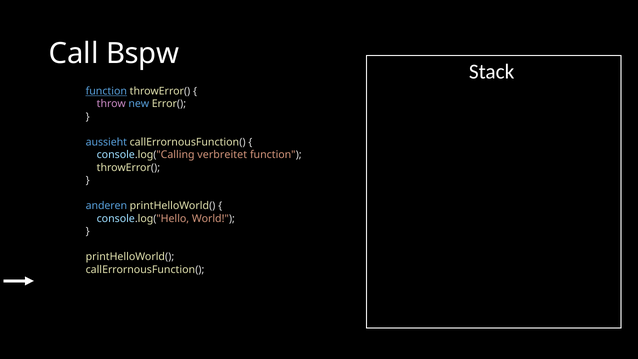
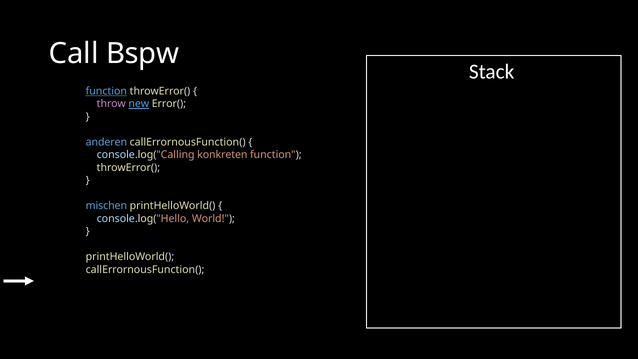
new underline: none -> present (139, 104)
aussieht: aussieht -> anderen (106, 142)
verbreitet: verbreitet -> konkreten (222, 155)
anderen: anderen -> mischen (106, 206)
